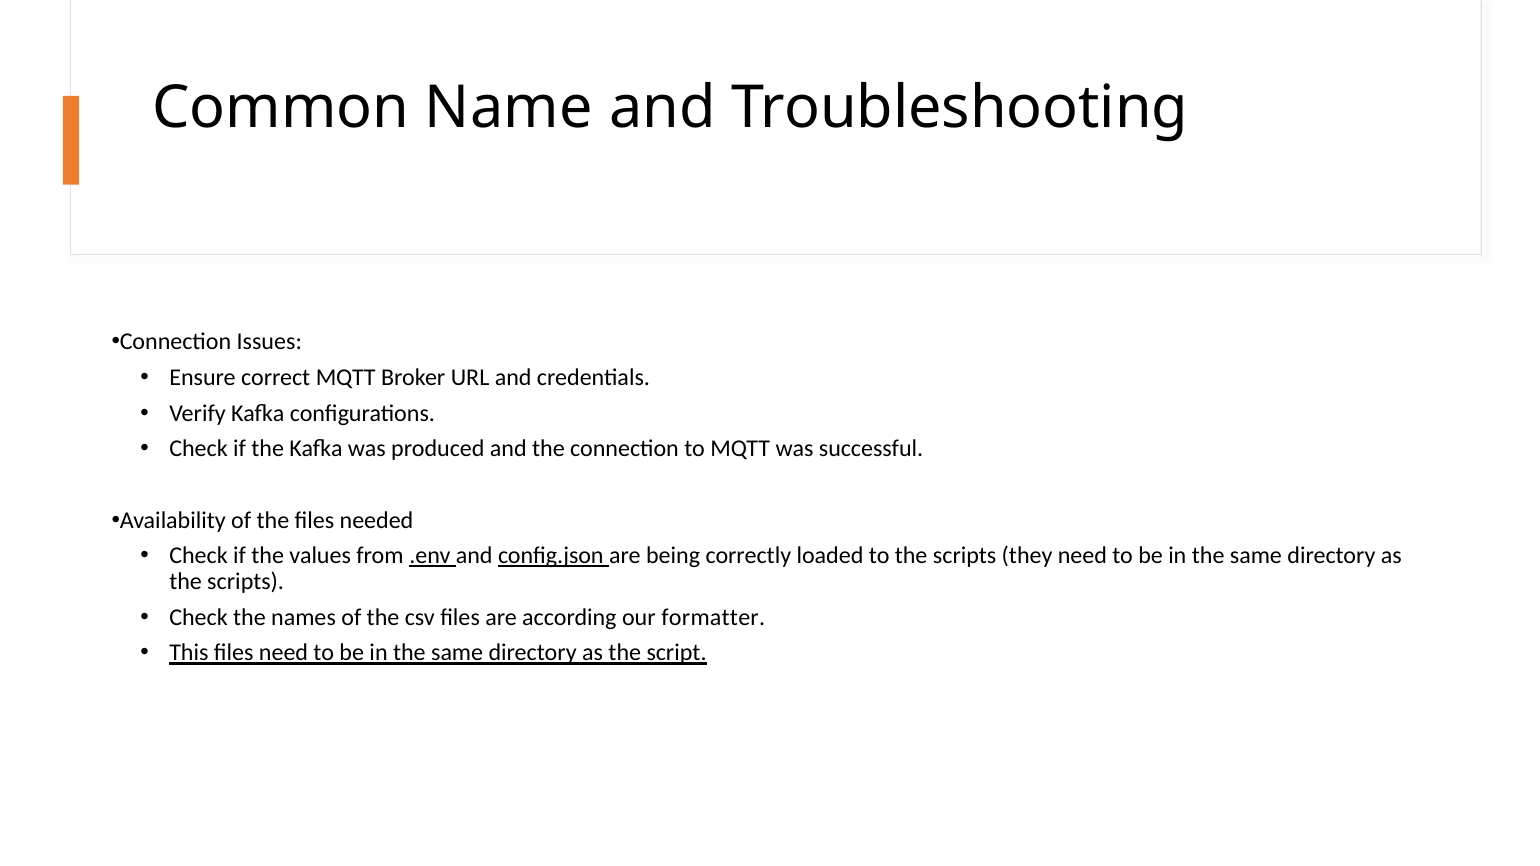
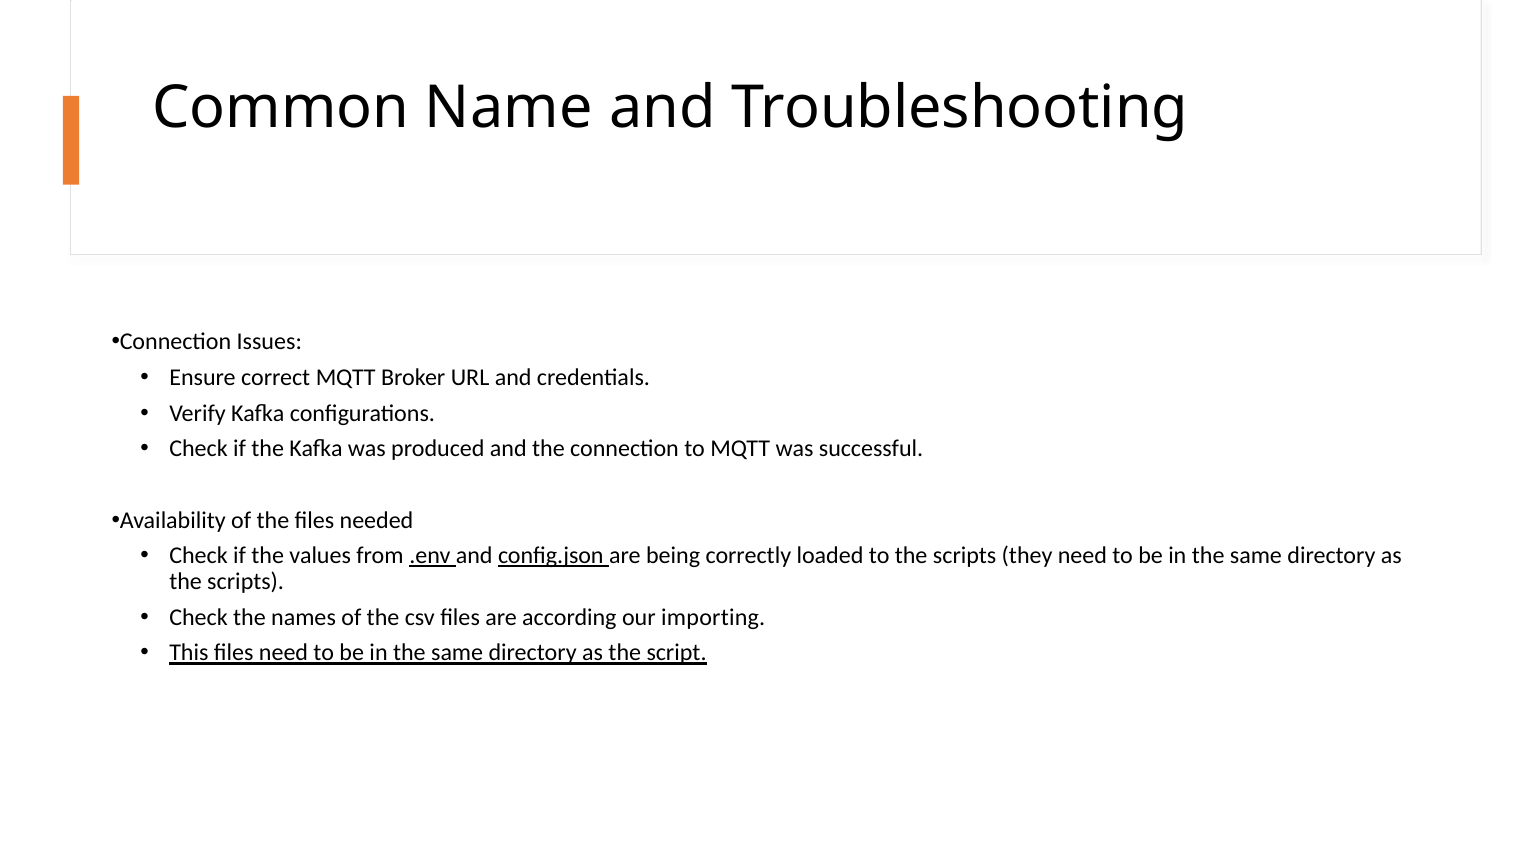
formatter: formatter -> importing (713, 618)
